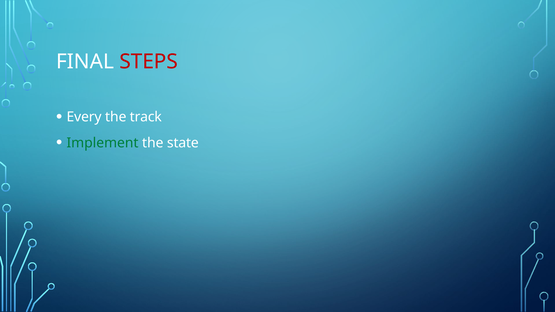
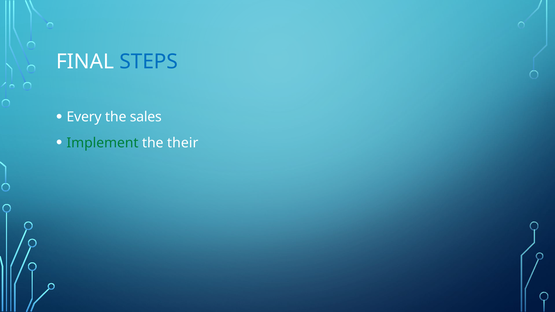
STEPS colour: red -> blue (149, 62)
track: track -> sales (146, 117)
state: state -> their (183, 143)
